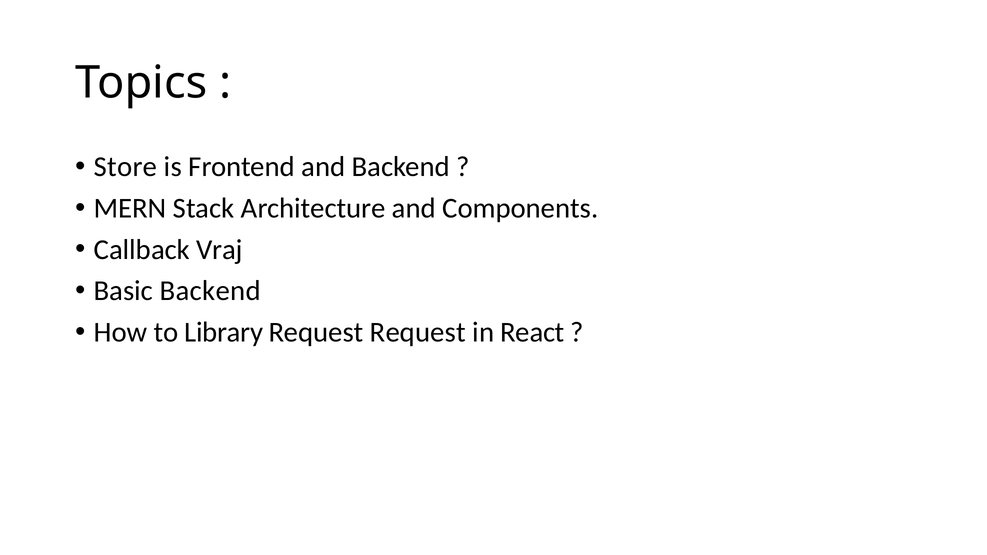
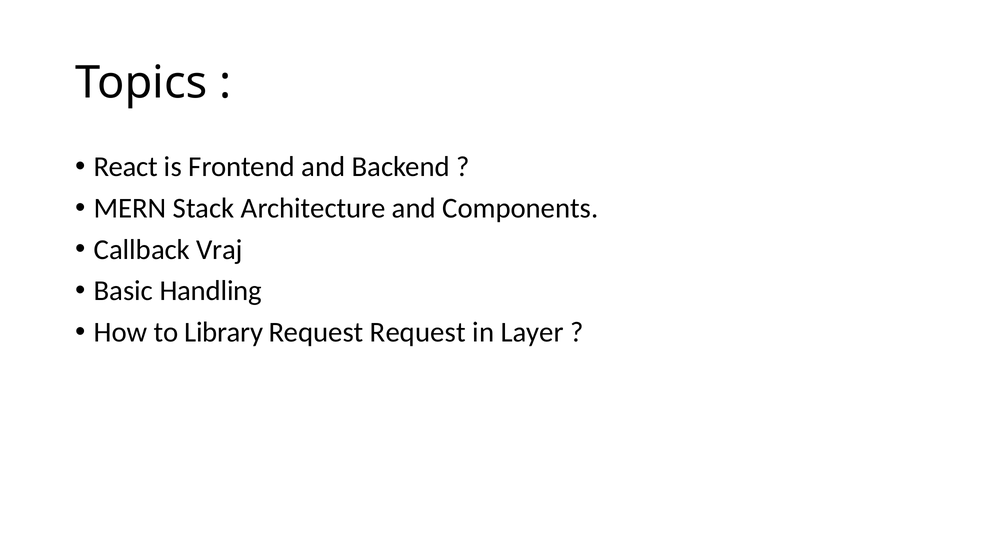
Store: Store -> React (126, 167)
Basic Backend: Backend -> Handling (211, 291)
React: React -> Layer (532, 332)
